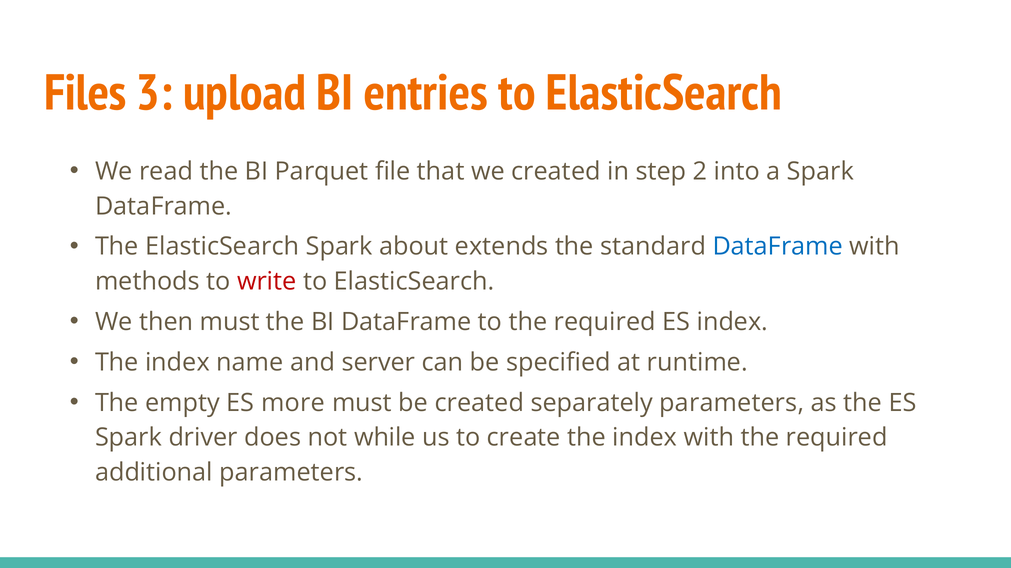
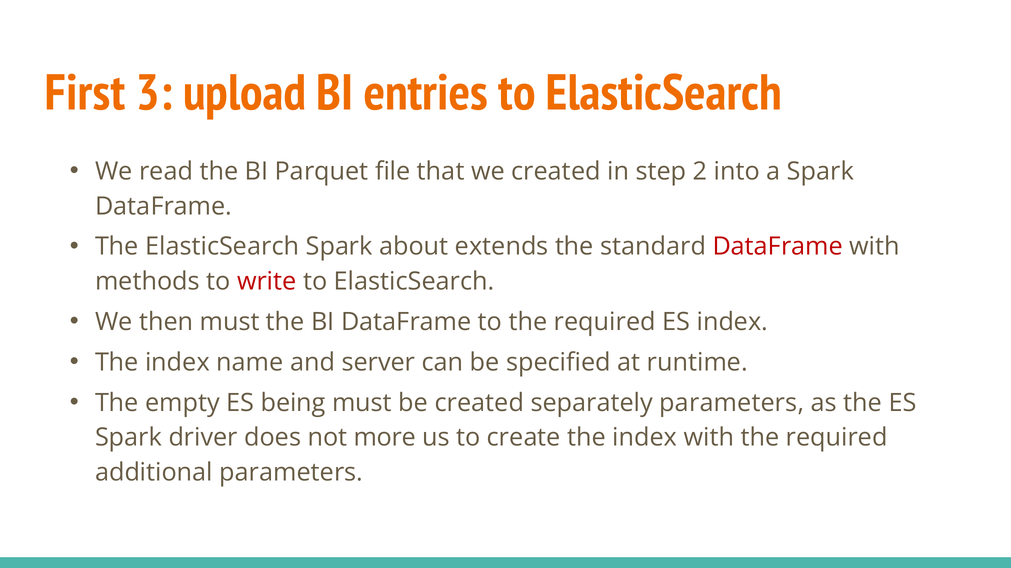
Files: Files -> First (85, 93)
DataFrame colour: blue -> red (778, 247)
more: more -> being (293, 403)
while: while -> more (385, 438)
